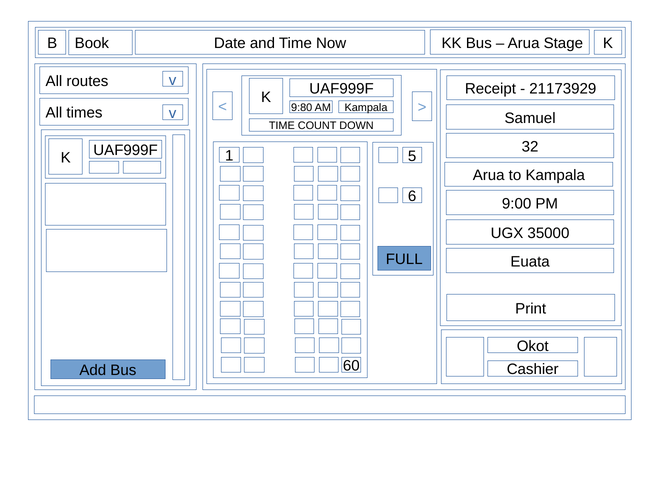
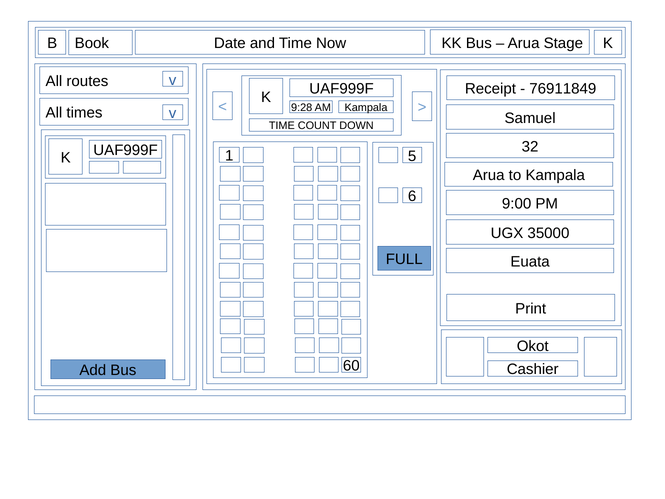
21173929: 21173929 -> 76911849 (563, 89)
9:80: 9:80 -> 9:28 (302, 107)
